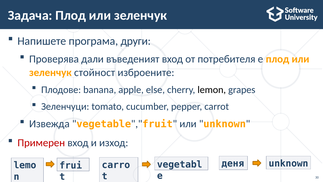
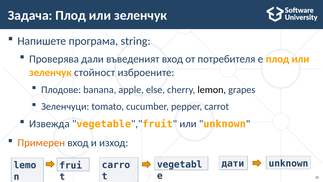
други: други -> string (136, 41)
Примерен colour: red -> orange (41, 143)
деня: деня -> дати (233, 163)
